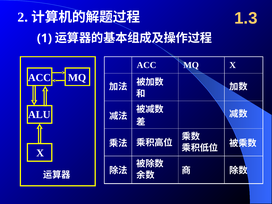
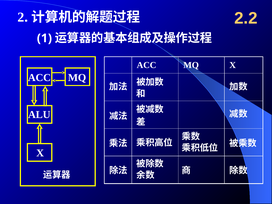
1.3: 1.3 -> 2.2 (246, 18)
